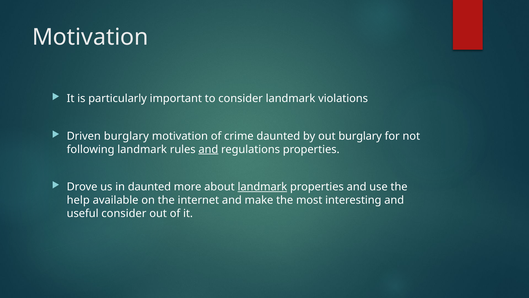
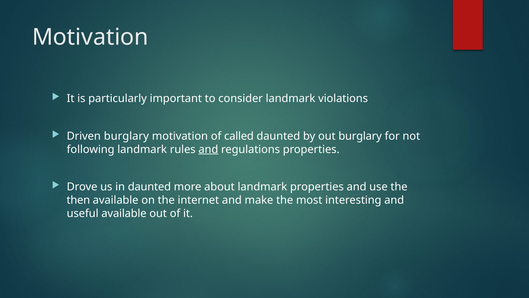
crime: crime -> called (239, 136)
landmark underline: present -> none (262, 187)
help: help -> then (78, 200)
useful consider: consider -> available (124, 213)
